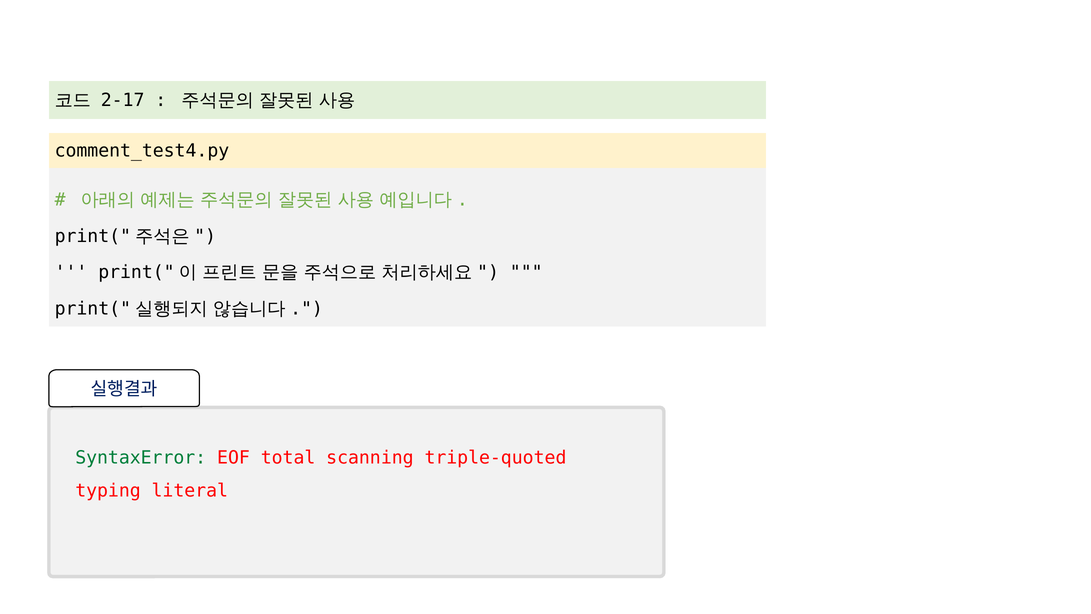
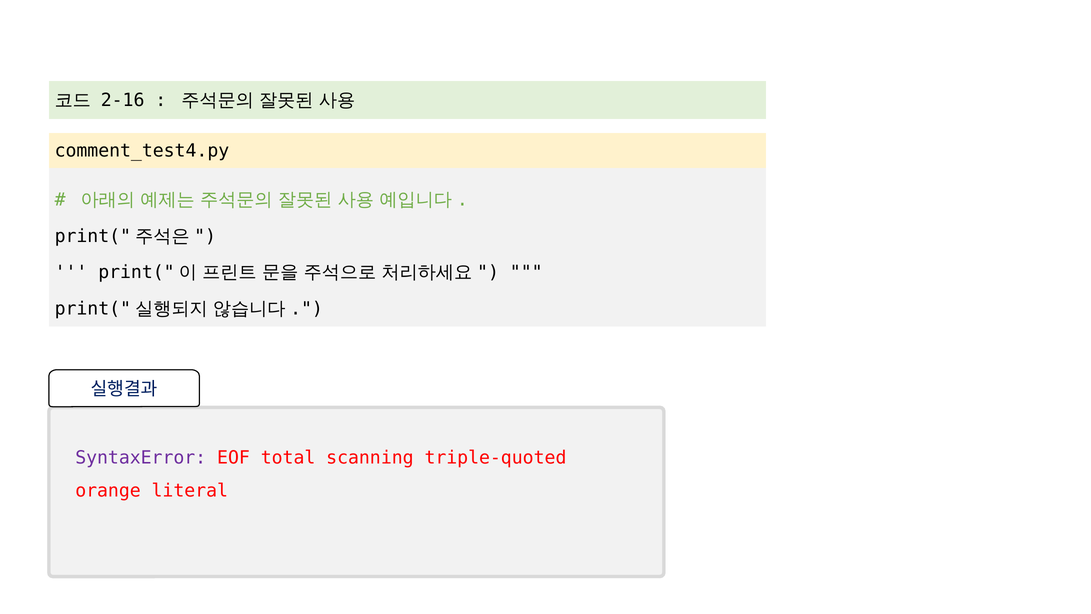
2-17: 2-17 -> 2-16 (123, 100)
SyntaxError colour: green -> purple (141, 458)
typing: typing -> orange (108, 490)
